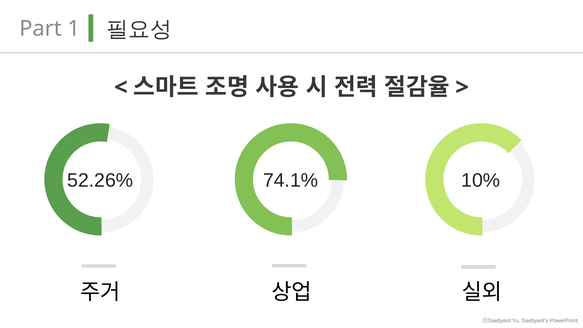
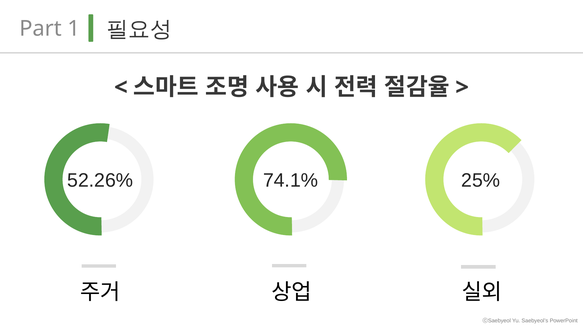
10%: 10% -> 25% (481, 181)
